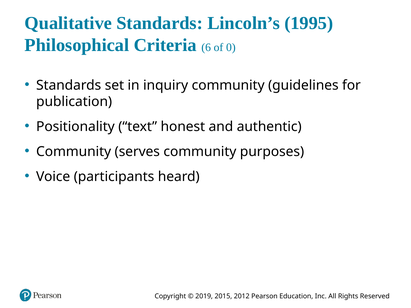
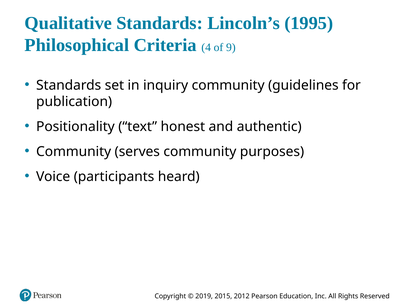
6: 6 -> 4 (206, 47)
0: 0 -> 9 (231, 47)
